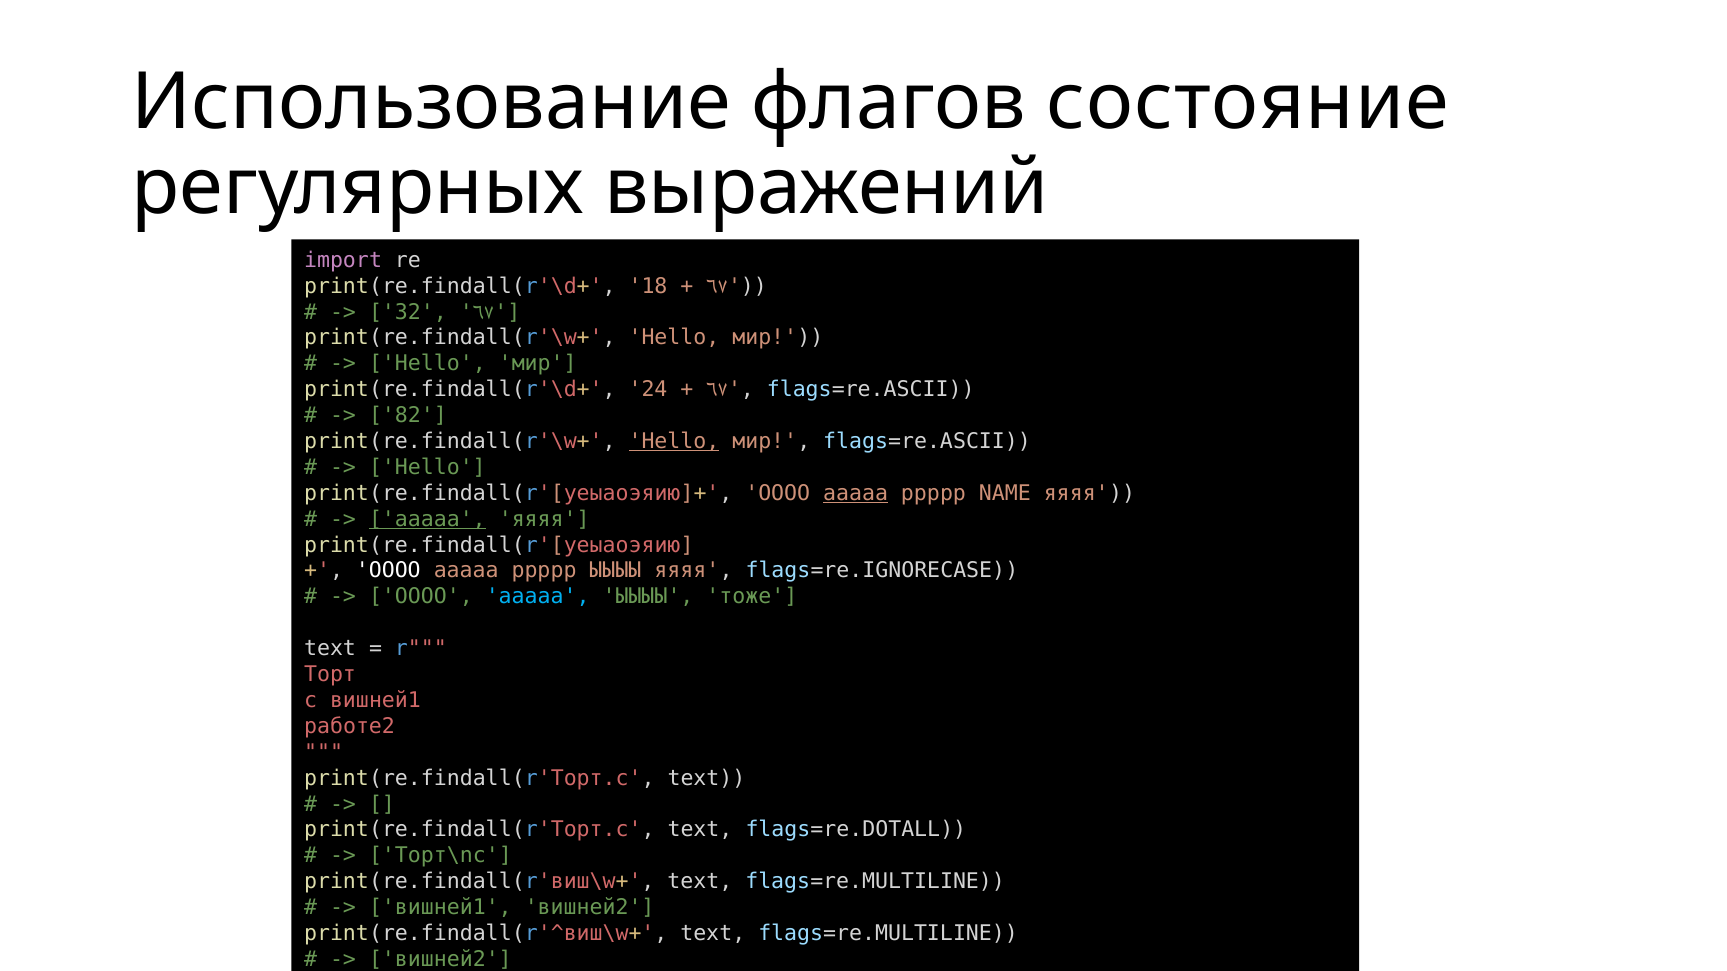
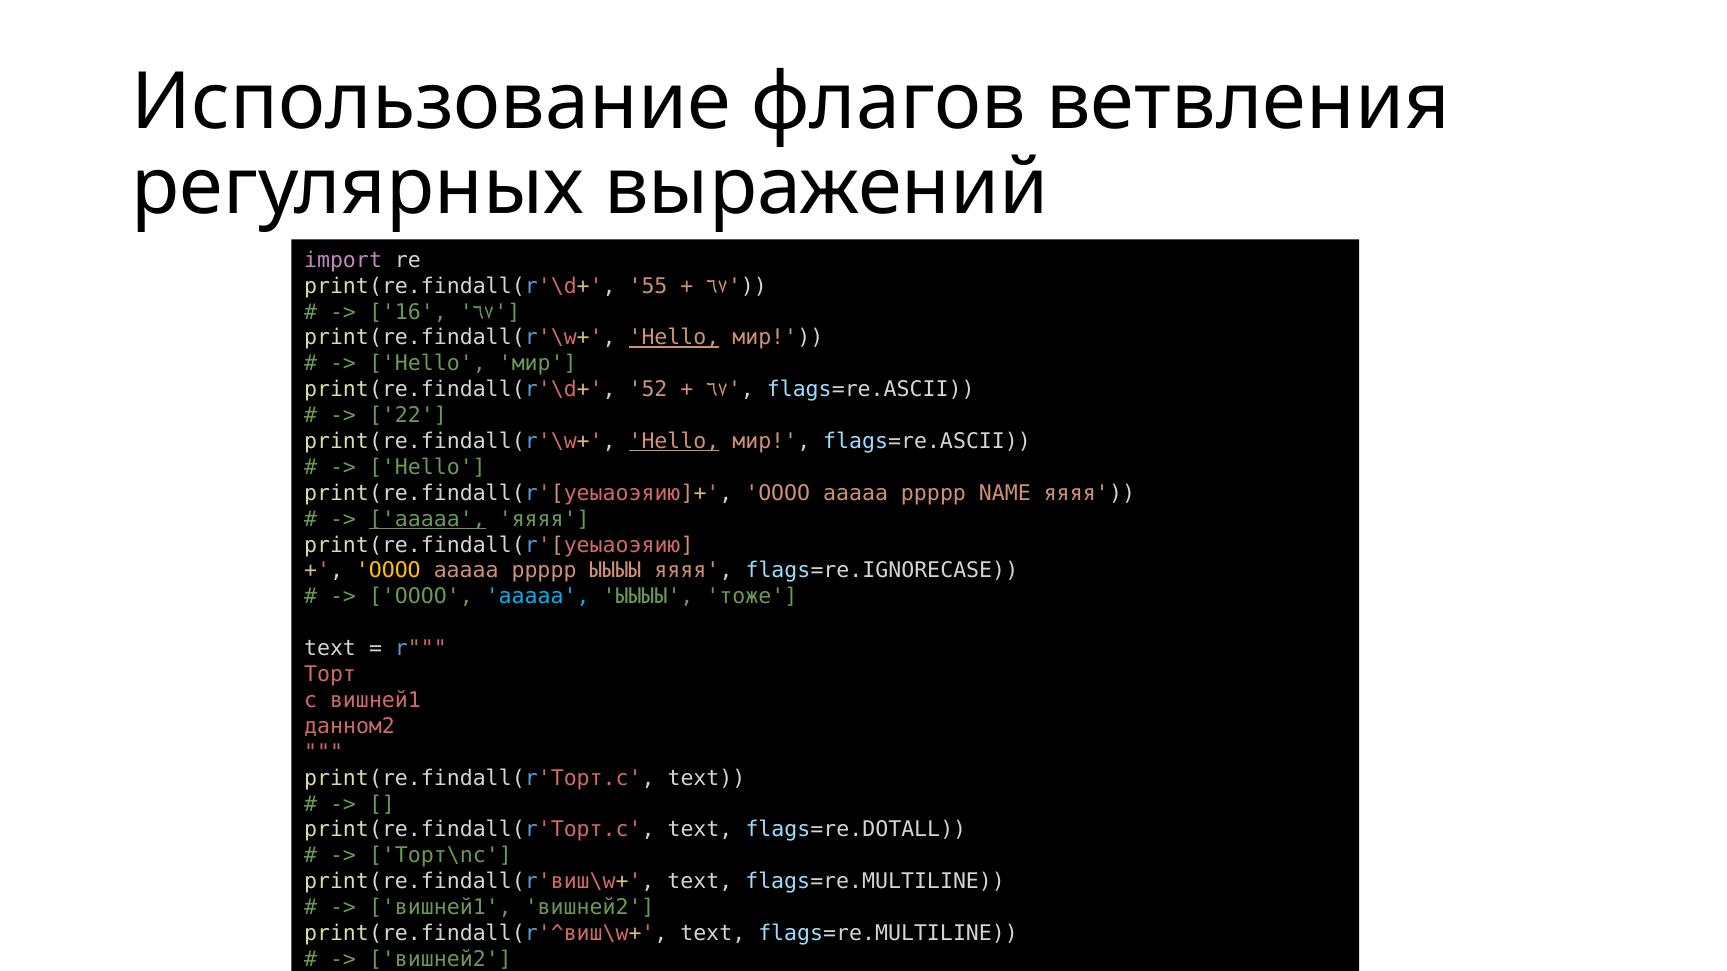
состояние: состояние -> ветвления (1248, 102)
18: 18 -> 55 (648, 286)
32: 32 -> 16 (408, 312)
Hello underline: none -> present (674, 338)
24: 24 -> 52 (648, 390)
82: 82 -> 22 (408, 416)
ааааа underline: present -> none (856, 493)
ОООО colour: white -> yellow (388, 571)
работе2: работе2 -> данном2 (350, 727)
